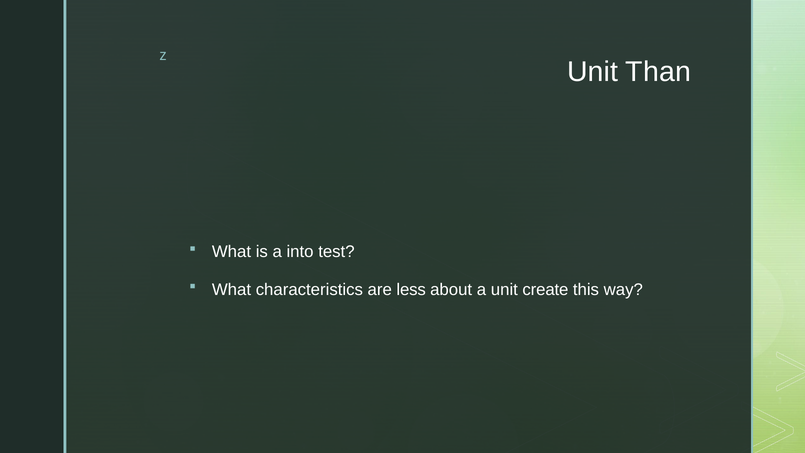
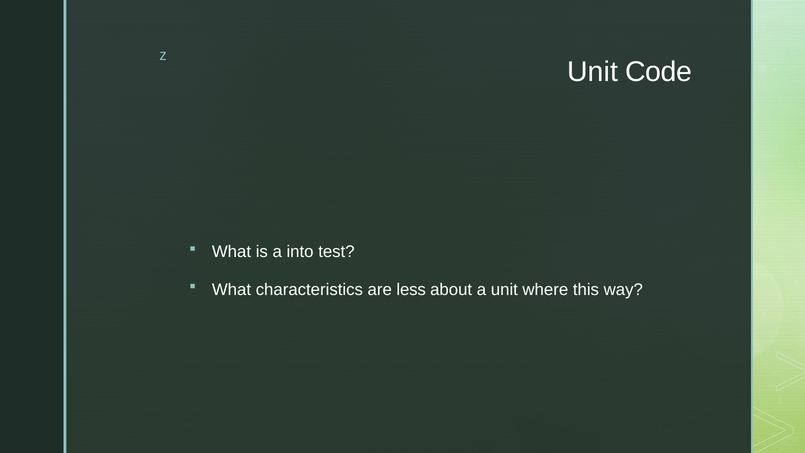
Than: Than -> Code (659, 72)
create: create -> where (545, 289)
